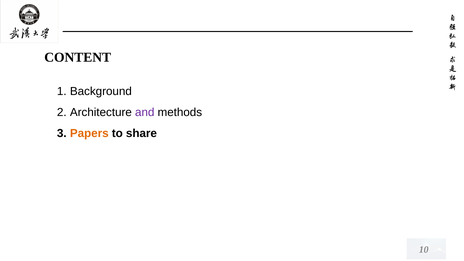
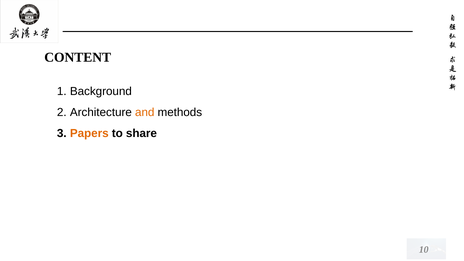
and colour: purple -> orange (145, 112)
